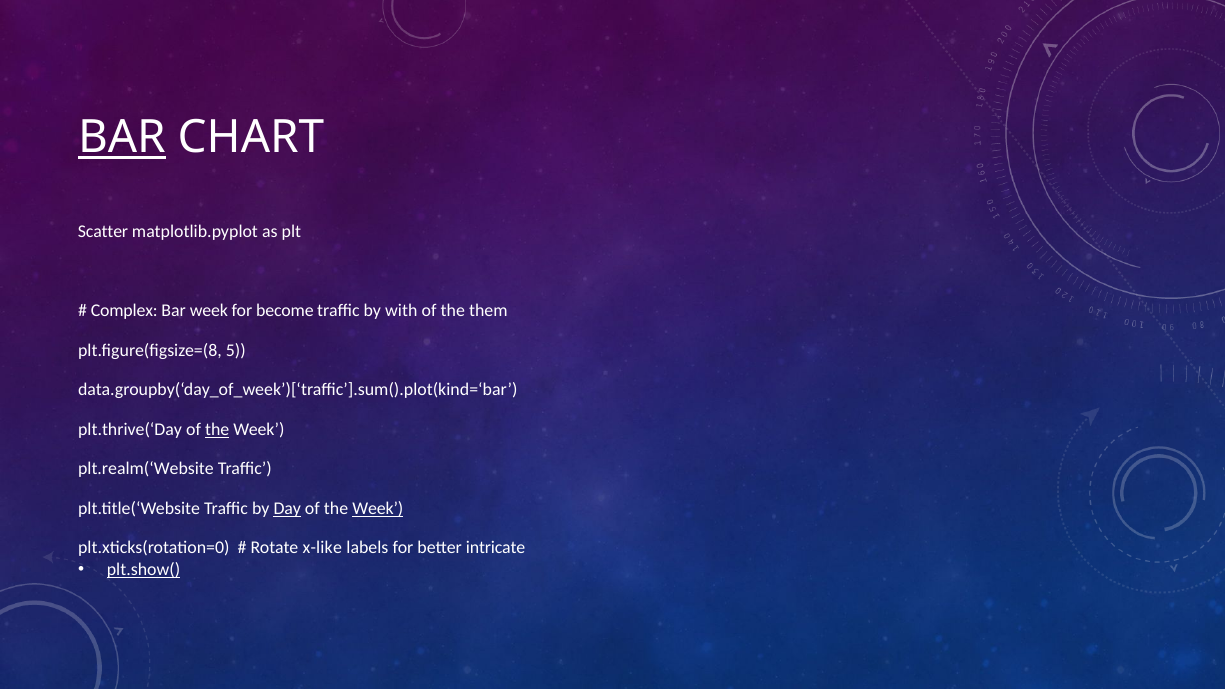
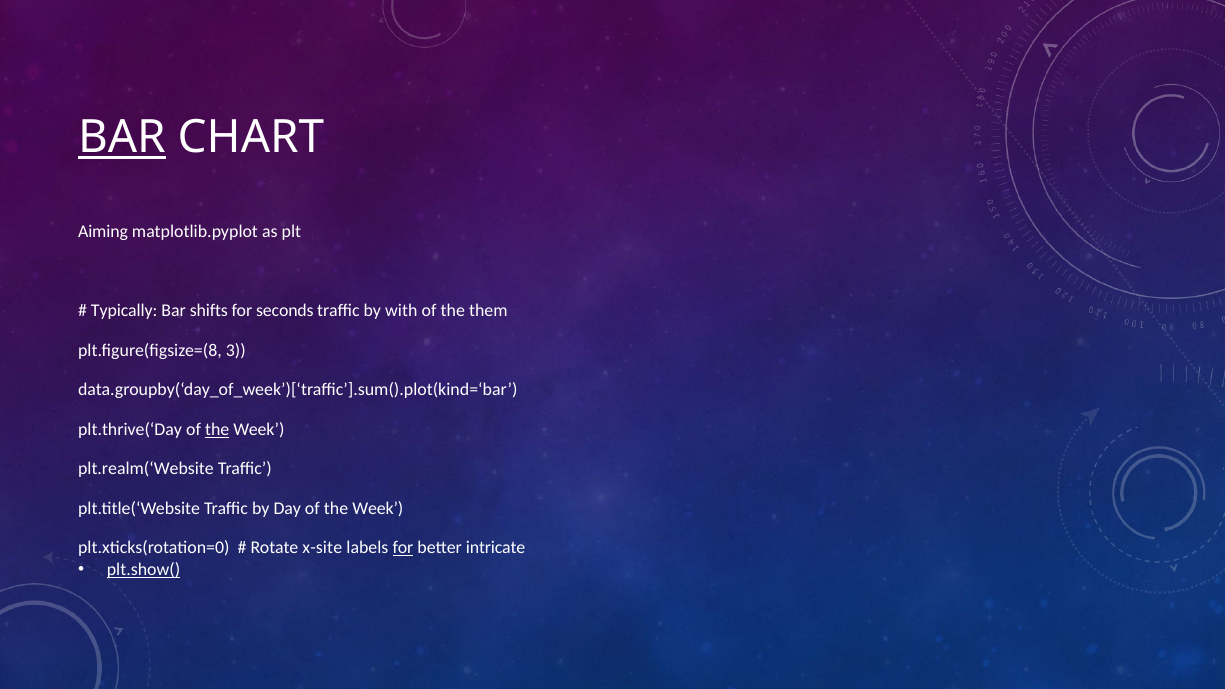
Scatter: Scatter -> Aiming (103, 232)
Complex: Complex -> Typically (124, 311)
Bar week: week -> shifts (209, 311)
become: become -> seconds (285, 311)
5: 5 -> 3 (236, 350)
Day underline: present -> none (287, 508)
Week underline: present -> none (378, 508)
x-like: x-like -> x-site (322, 548)
for underline: none -> present (403, 548)
